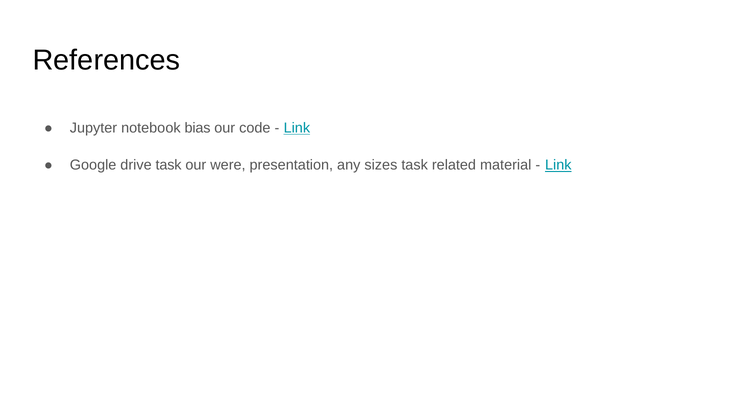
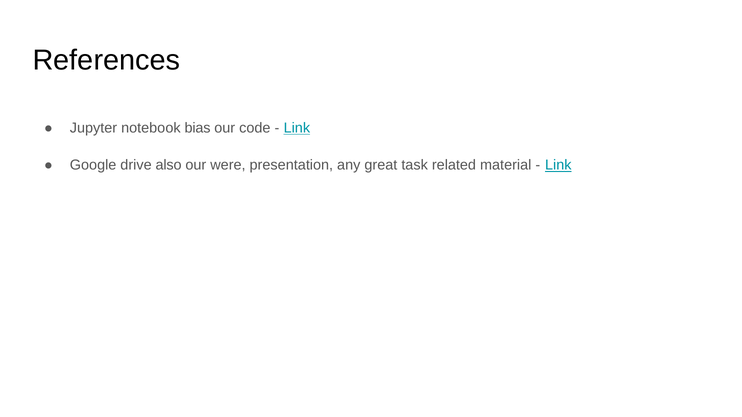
drive task: task -> also (169, 165)
sizes: sizes -> great (381, 165)
